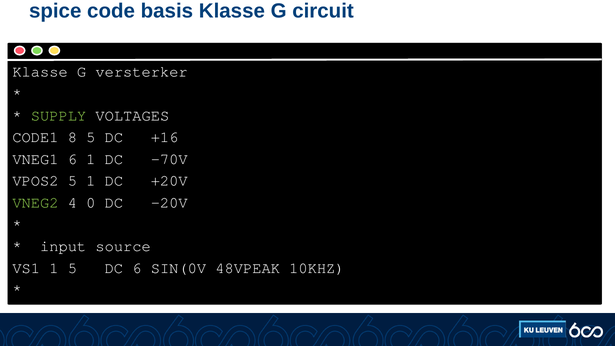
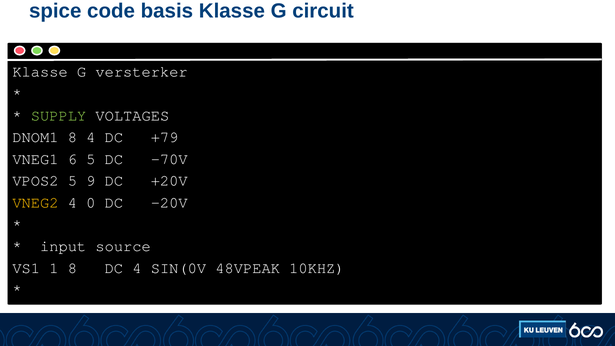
CODE1: CODE1 -> DNOM1 (35, 137)
8 5: 5 -> 4 (91, 137)
+16: +16 -> +79 (165, 137)
6 1: 1 -> 5 (91, 159)
5 1: 1 -> 9 (91, 181)
VNEG2 colour: light green -> yellow (35, 203)
1 5: 5 -> 8 (72, 268)
DC 6: 6 -> 4 (137, 268)
